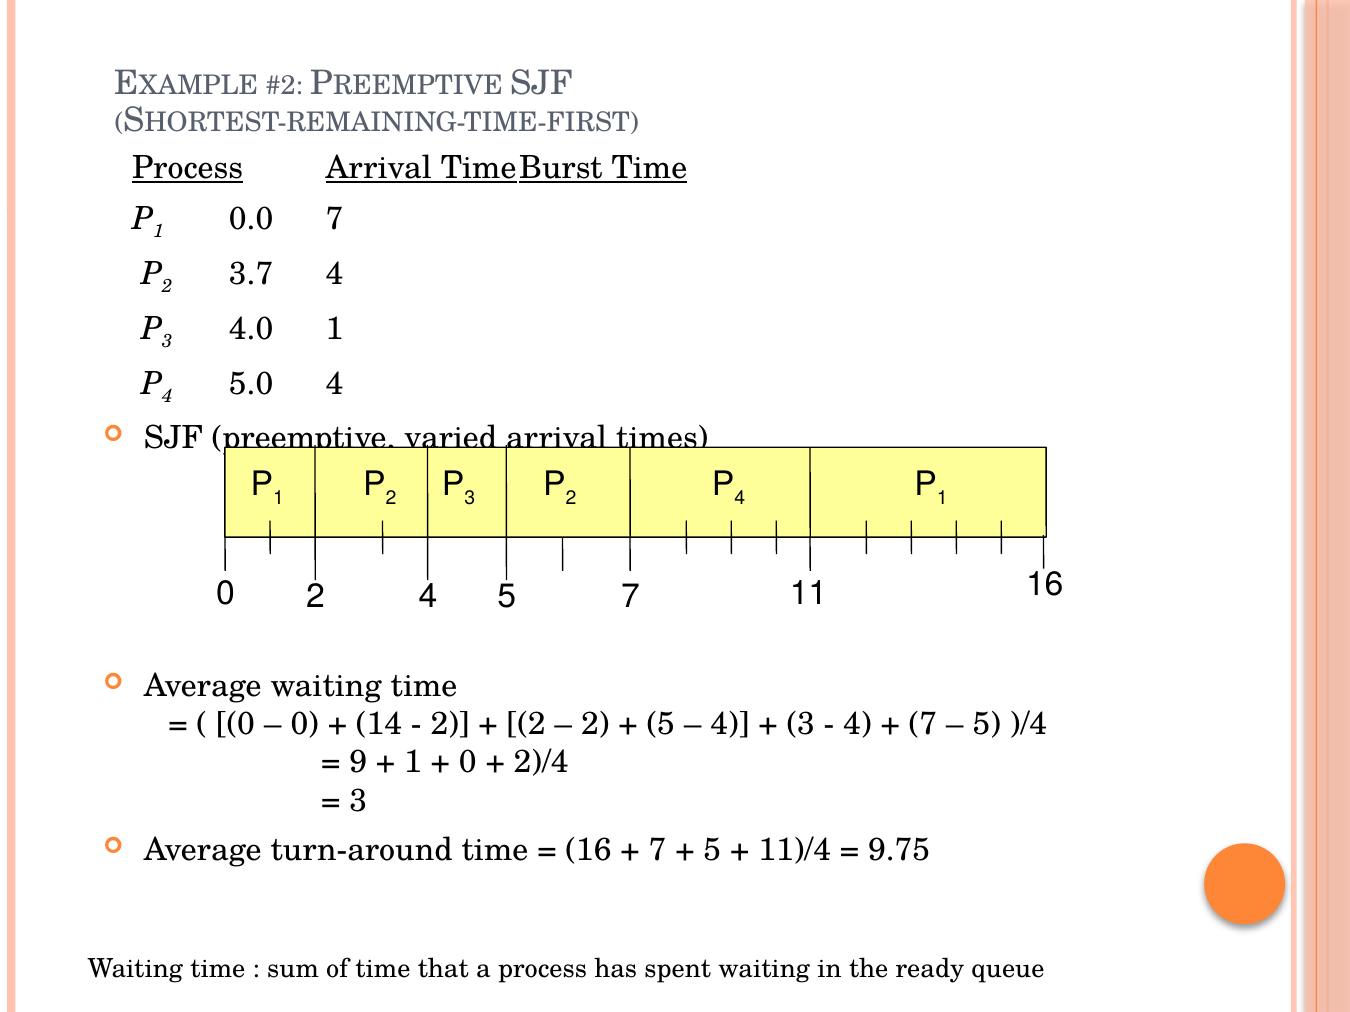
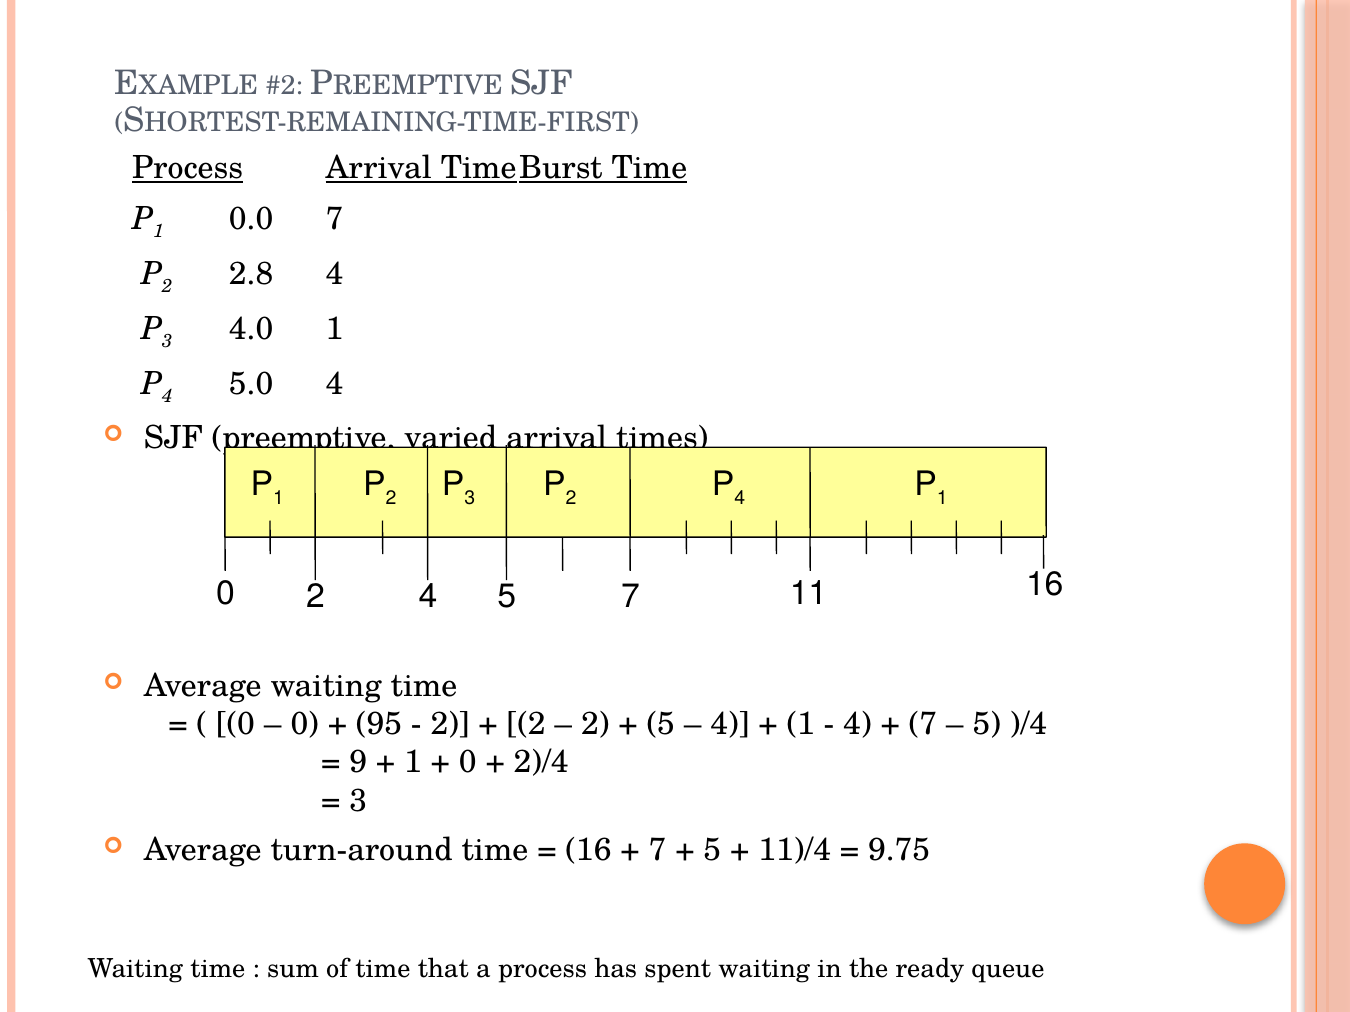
3.7: 3.7 -> 2.8 (251, 274)
14: 14 -> 95 (379, 725)
3: 3 -> 1 (801, 725)
